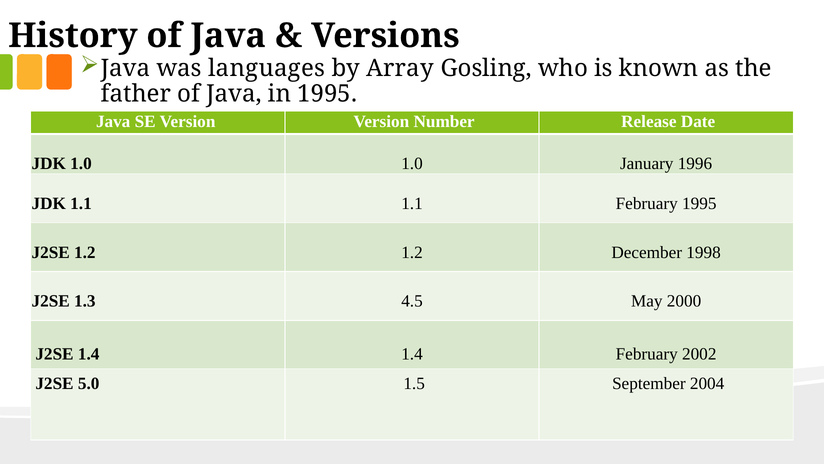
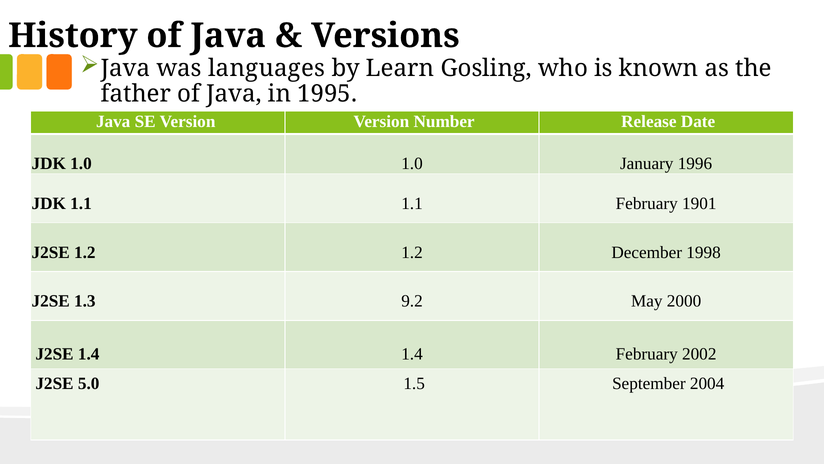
Array: Array -> Learn (400, 68)
February 1995: 1995 -> 1901 (699, 203)
4.5: 4.5 -> 9.2 (412, 301)
